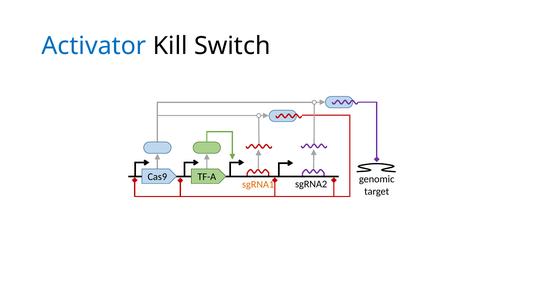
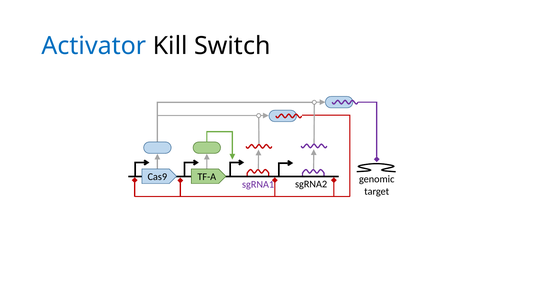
sgRNA1 colour: orange -> purple (258, 184)
